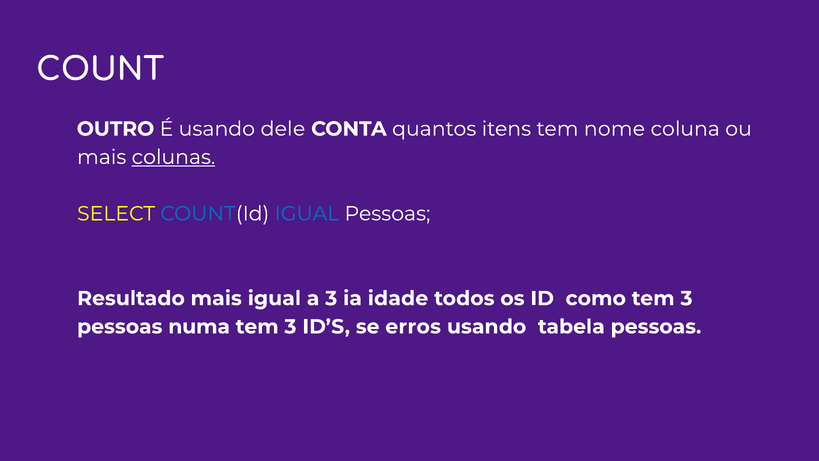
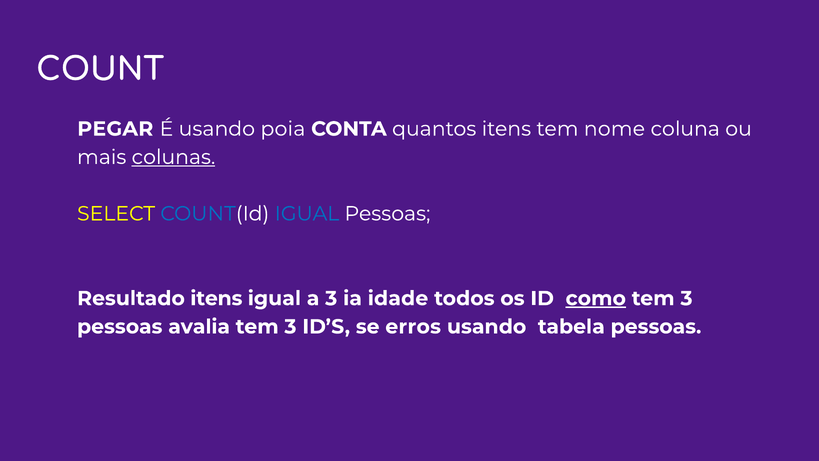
OUTRO: OUTRO -> PEGAR (115, 129)
dele: dele -> poia (283, 129)
Resultado mais: mais -> itens (216, 298)
como underline: none -> present (596, 298)
numa: numa -> avalia (199, 327)
